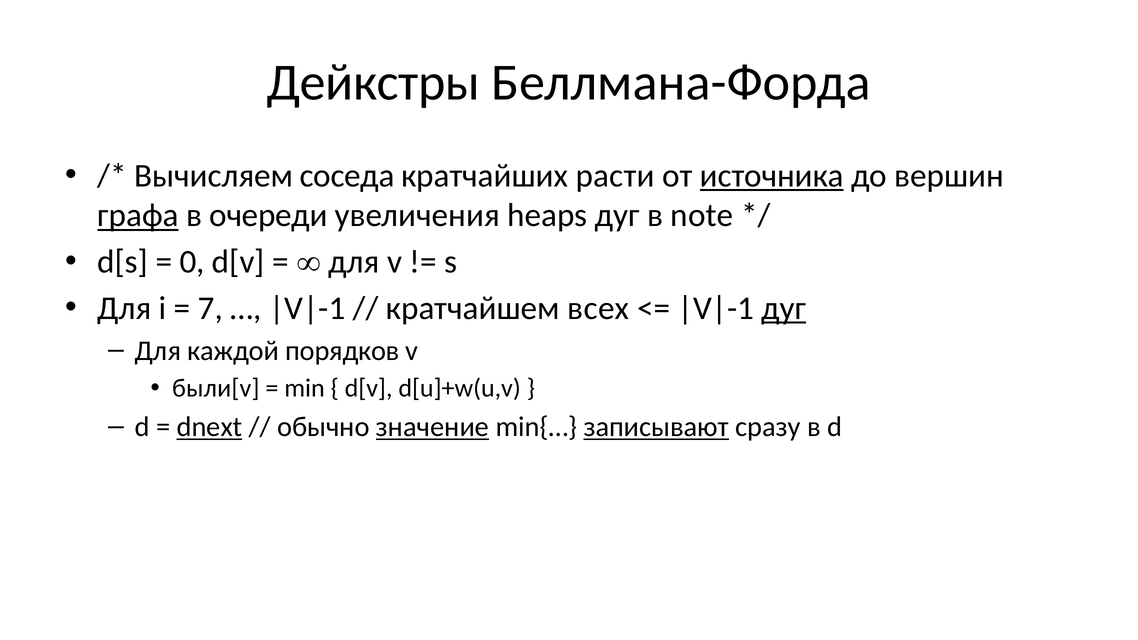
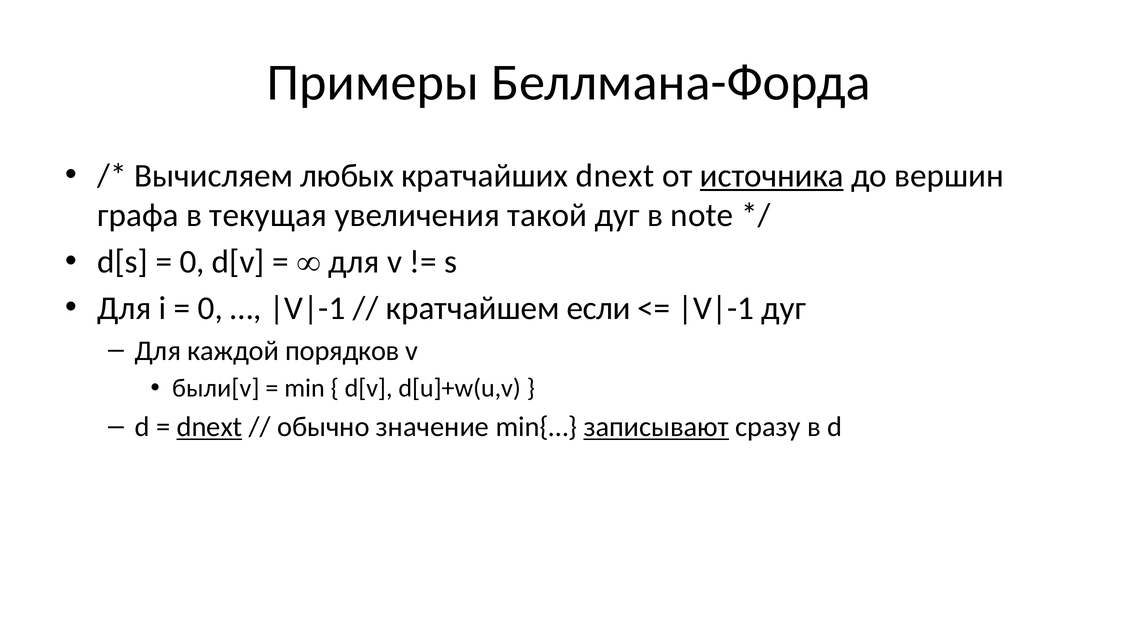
Дейкстры: Дейкстры -> Примеры (373, 83)
соседа: соседа -> любых (347, 176)
кратчайших расти: расти -> dnext (615, 176)
графа underline: present -> none (138, 216)
очереди: очереди -> текущая (268, 216)
heaps: heaps -> такой (547, 216)
7: 7 -> 0 (210, 308)
кратчайшем всех: всех -> если (599, 308)
дуг underline: present -> none (784, 308)
значение underline: present -> none (433, 427)
